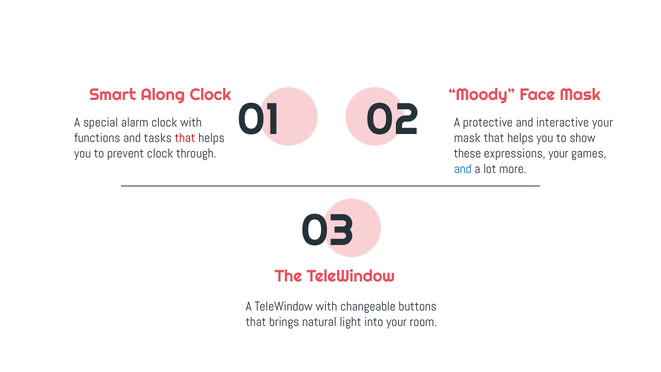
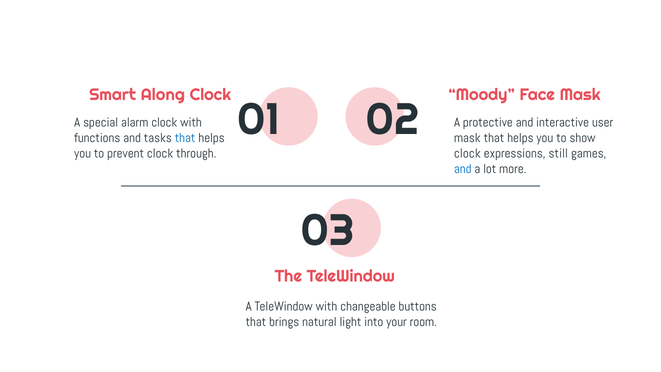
interactive your: your -> user (603, 123)
that colour: red -> blue (185, 138)
these: these -> clock (467, 154)
expressions your: your -> still (558, 154)
